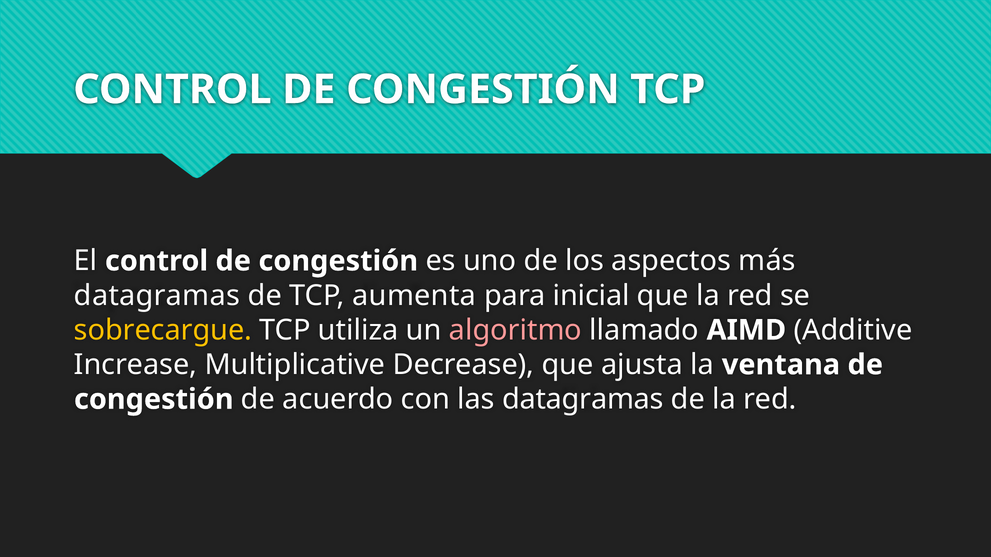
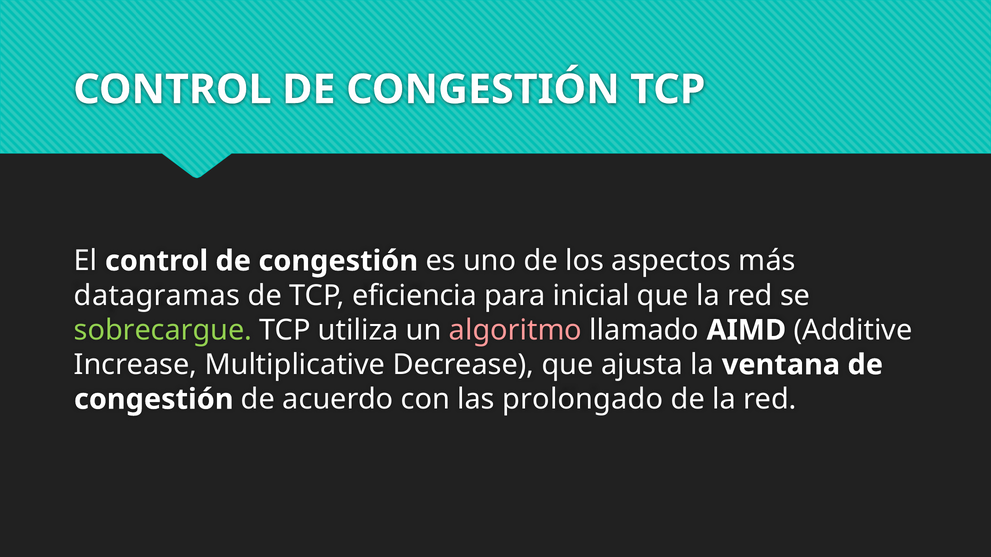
aumenta: aumenta -> eficiencia (414, 296)
sobrecargue colour: yellow -> light green (163, 330)
las datagramas: datagramas -> prolongado (583, 400)
